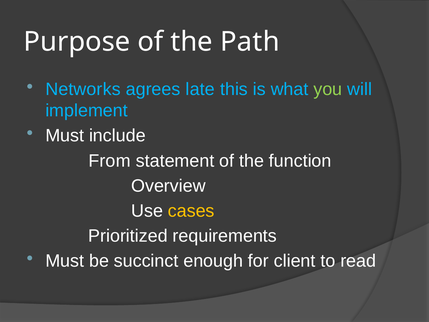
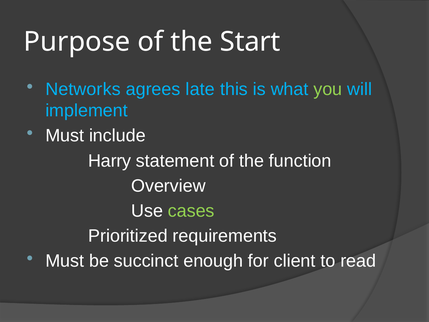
Path: Path -> Start (250, 42)
From: From -> Harry (110, 161)
cases colour: yellow -> light green (191, 211)
